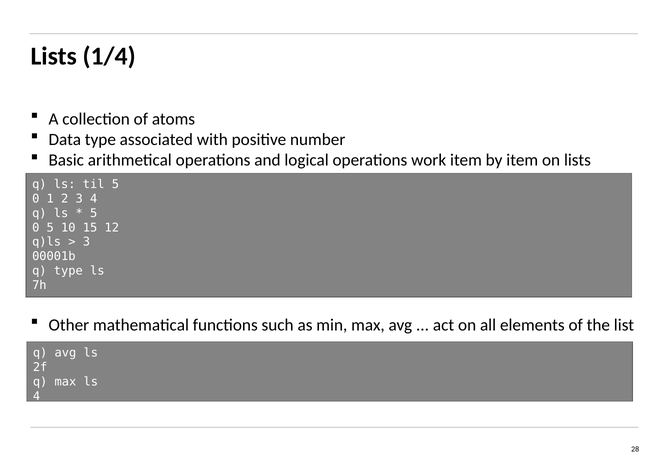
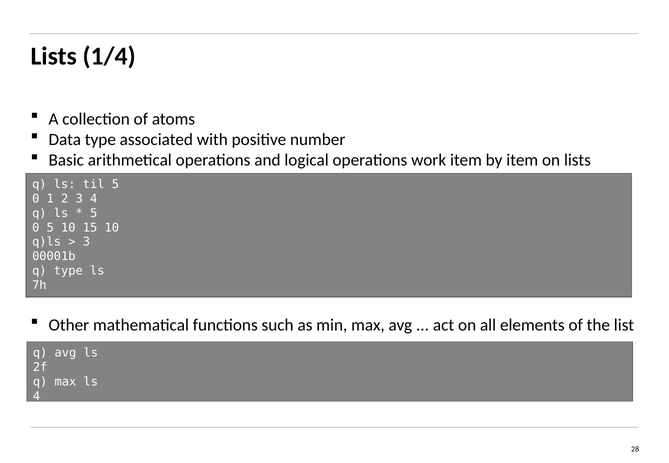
15 12: 12 -> 10 (112, 228)
